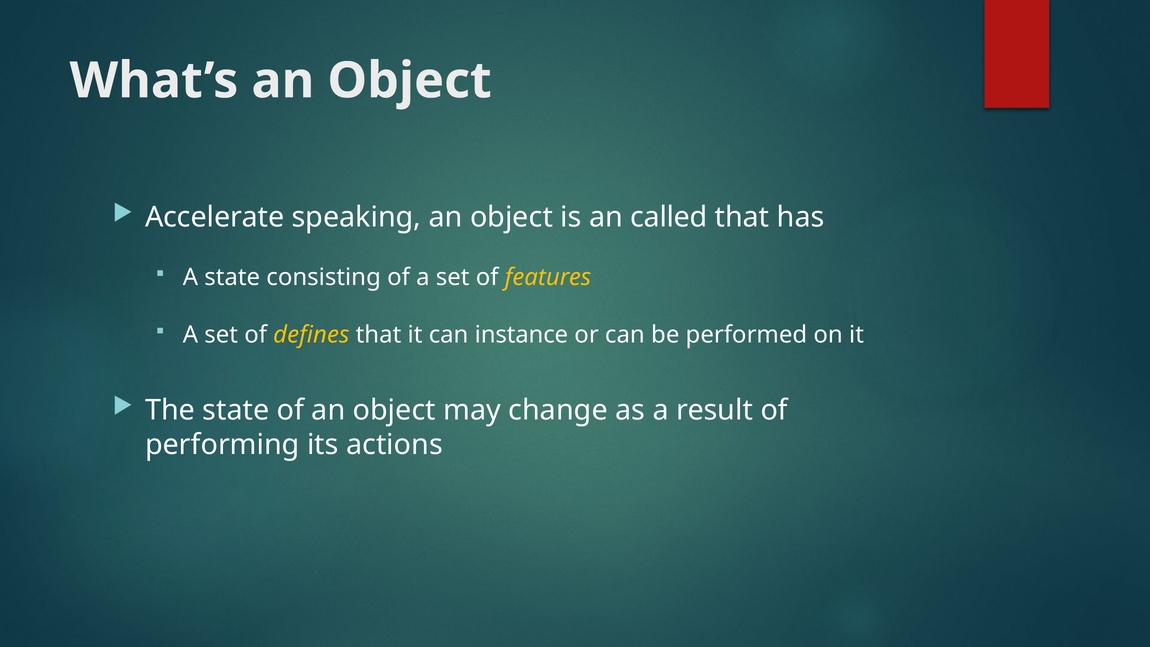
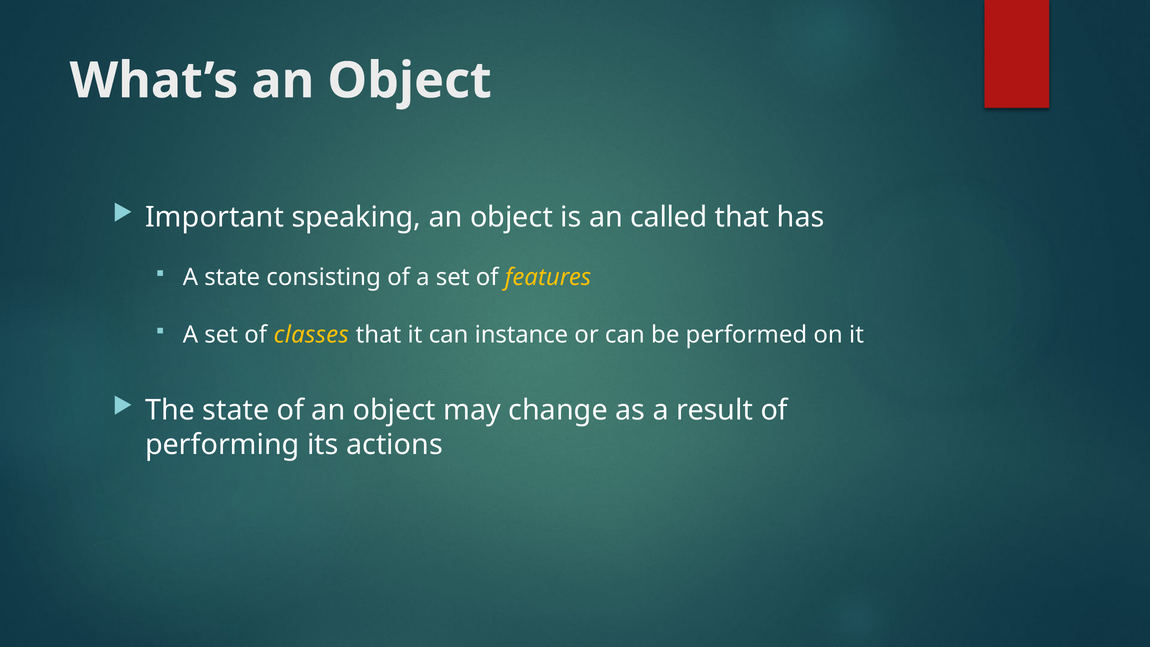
Accelerate: Accelerate -> Important (215, 217)
defines: defines -> classes (311, 335)
